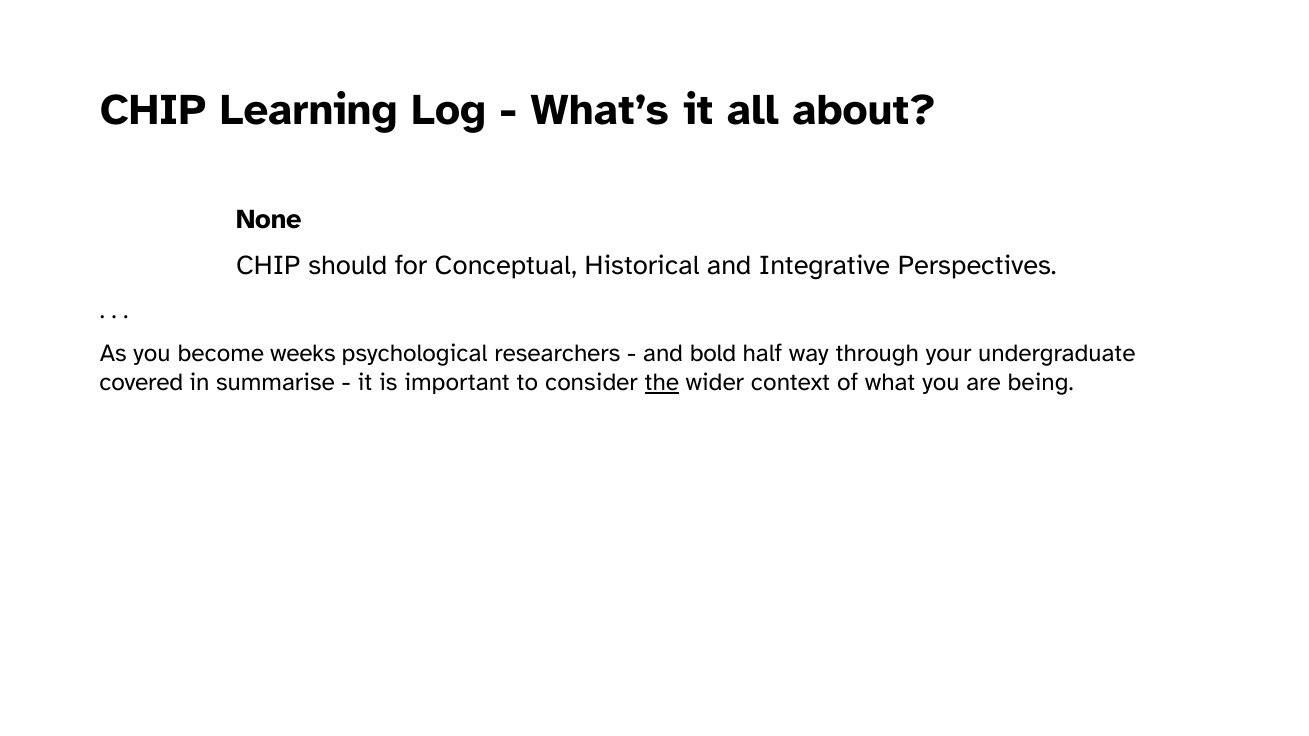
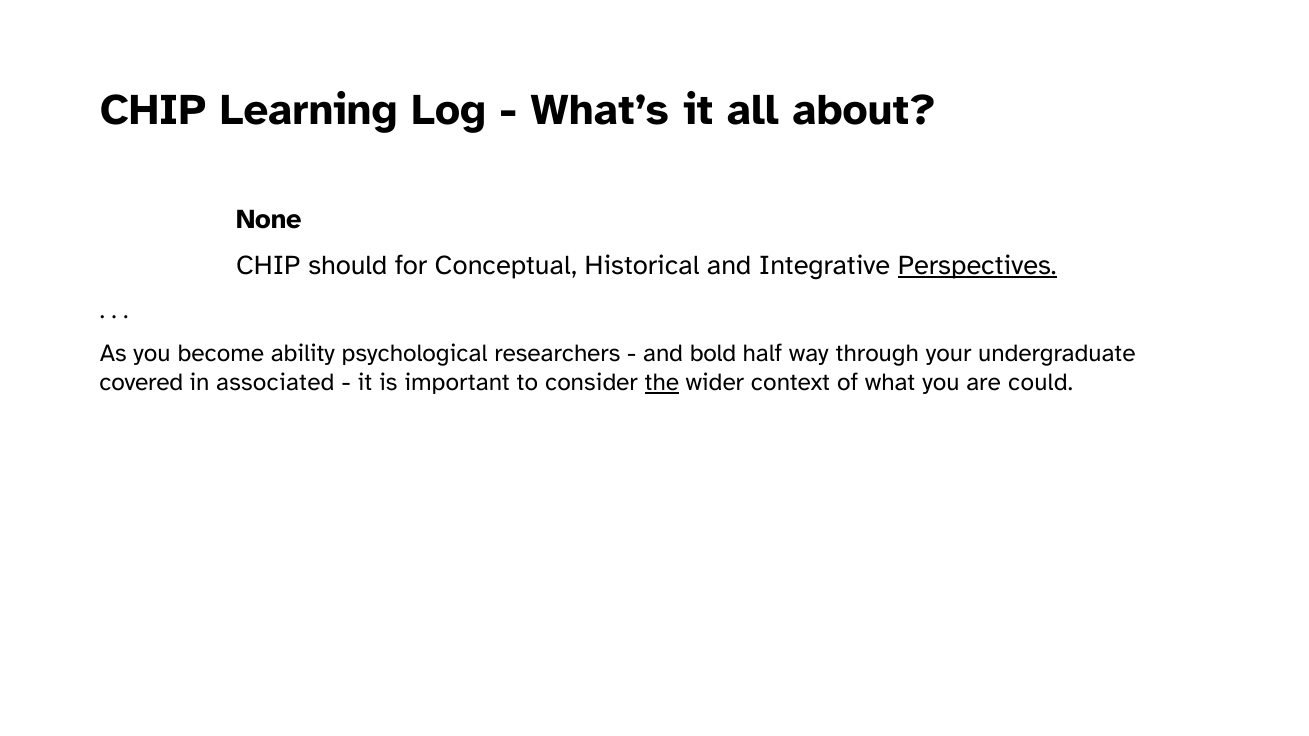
Perspectives underline: none -> present (977, 266)
weeks: weeks -> ability (303, 353)
summarise: summarise -> associated (275, 383)
being: being -> could (1040, 383)
